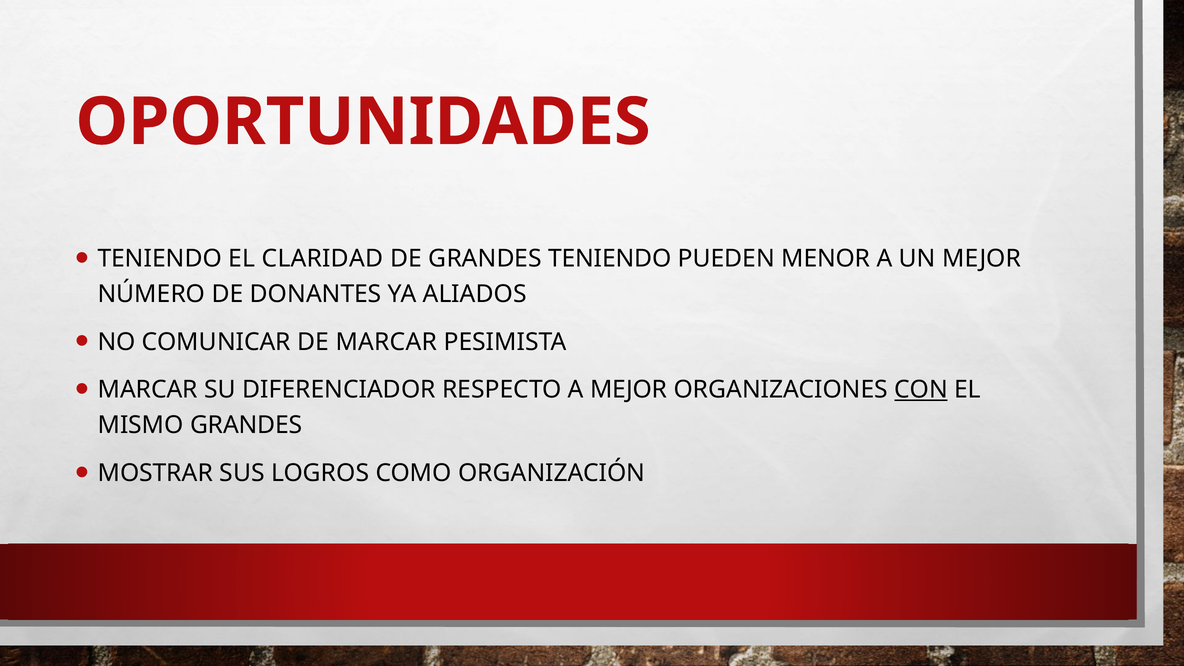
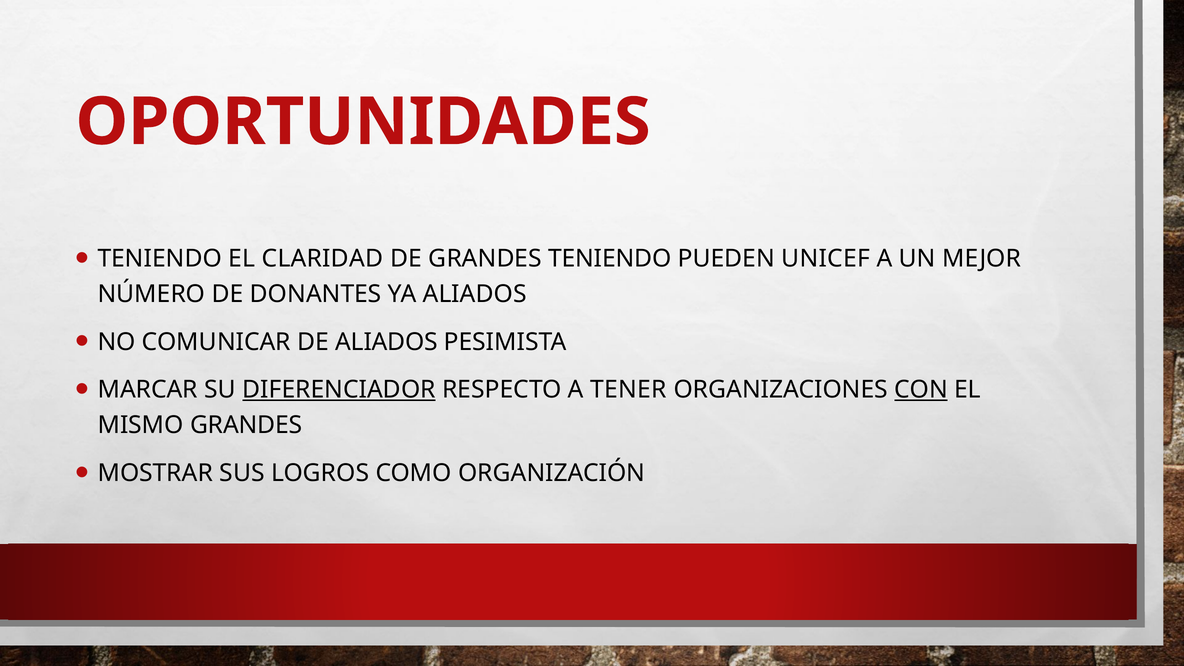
MENOR: MENOR -> UNICEF (826, 259)
DE MARCAR: MARCAR -> ALIADOS (387, 342)
DIFERENCIADOR underline: none -> present (339, 390)
A MEJOR: MEJOR -> TENER (629, 390)
